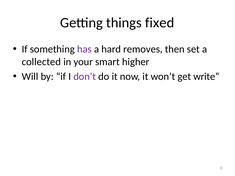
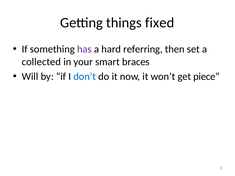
removes: removes -> referring (143, 49)
higher: higher -> braces (136, 62)
don’t colour: purple -> blue (85, 77)
write: write -> piece (206, 77)
